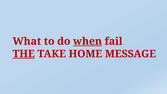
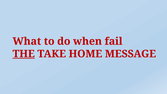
when underline: present -> none (88, 41)
